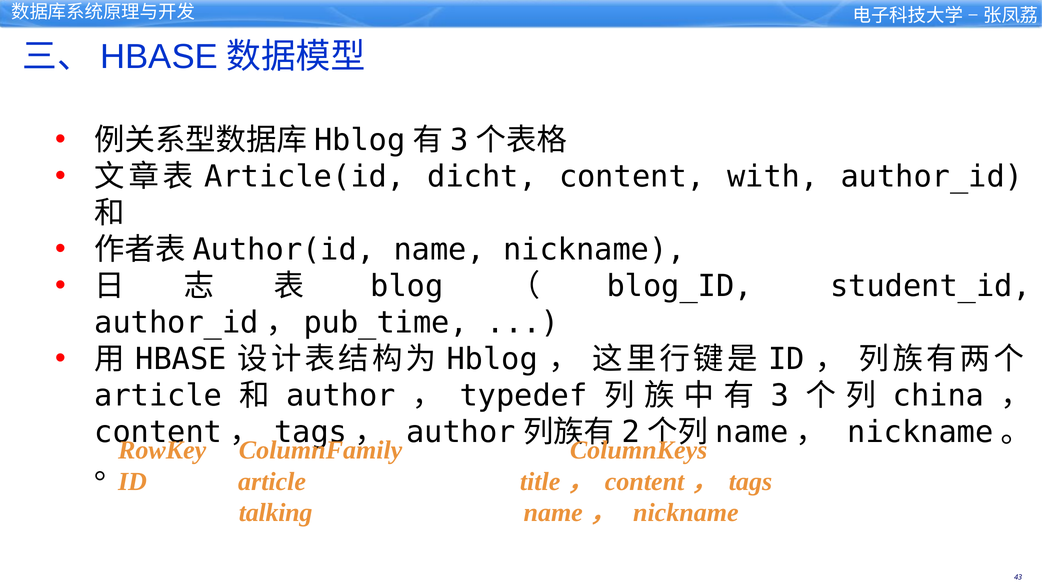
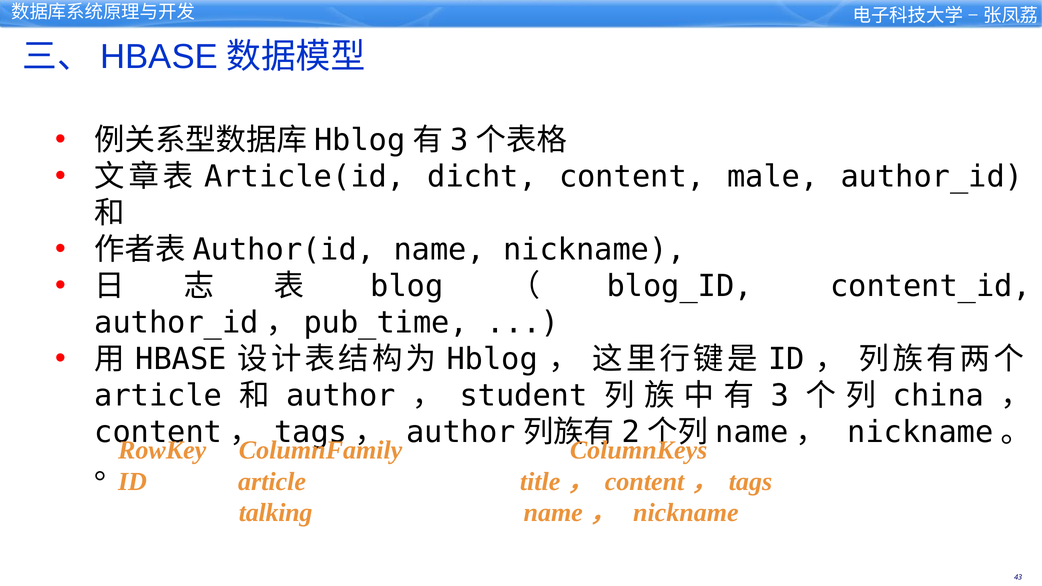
with: with -> male (773, 177)
student_id: student_id -> content_id (931, 286)
typedef: typedef -> student (524, 396)
